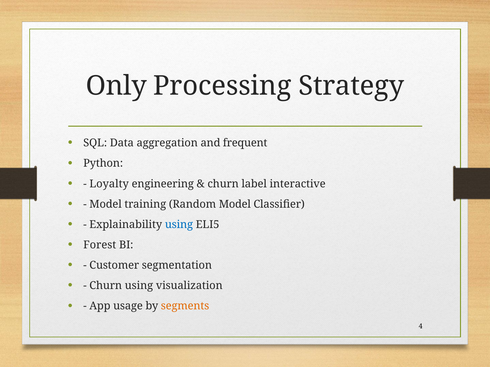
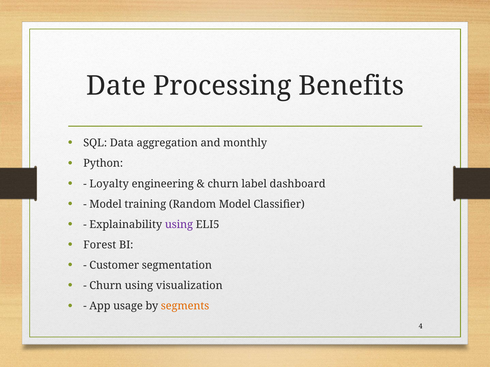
Only: Only -> Date (116, 86)
Strategy: Strategy -> Benefits (351, 86)
frequent: frequent -> monthly (245, 143)
interactive: interactive -> dashboard (298, 184)
using colour: blue -> purple (179, 225)
